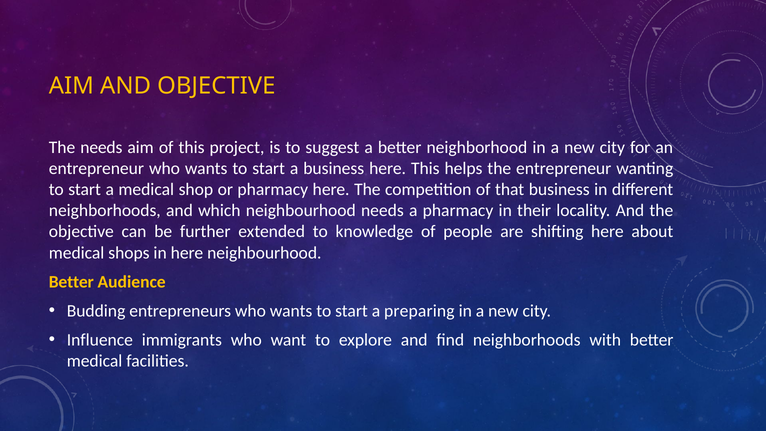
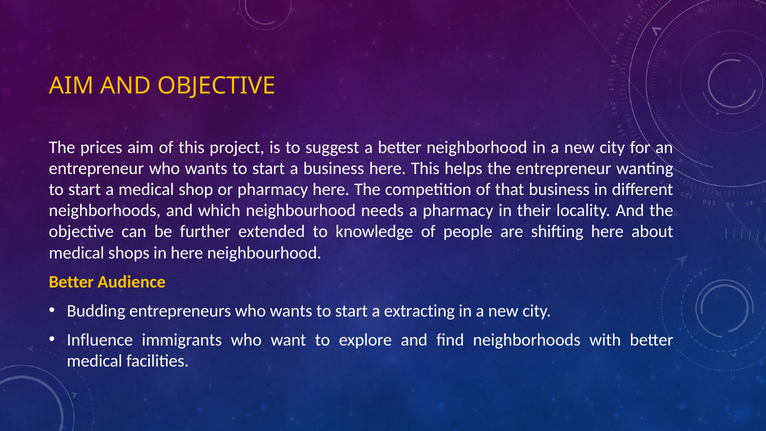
The needs: needs -> prices (101, 147)
preparing: preparing -> extracting (419, 311)
